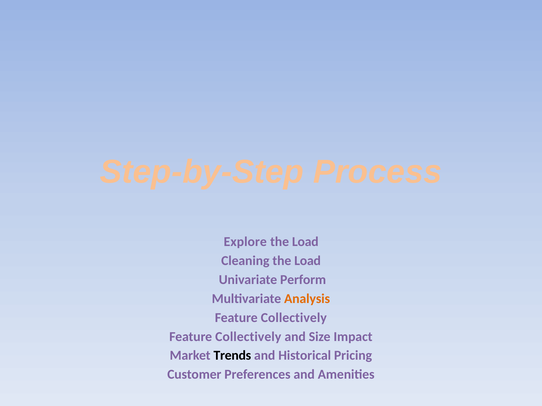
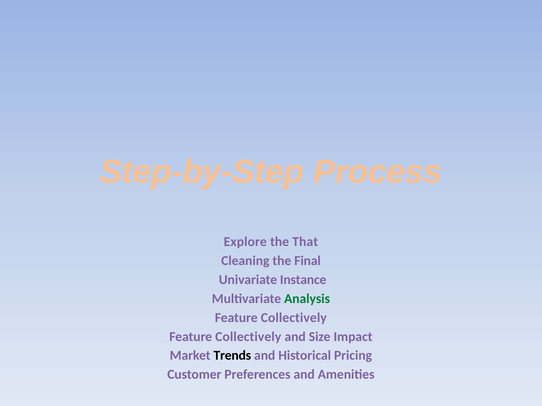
Load: Load -> That (305, 242)
Cleaning the Load: Load -> Final (308, 261)
Perform: Perform -> Instance (303, 280)
Analysis colour: orange -> green (307, 299)
